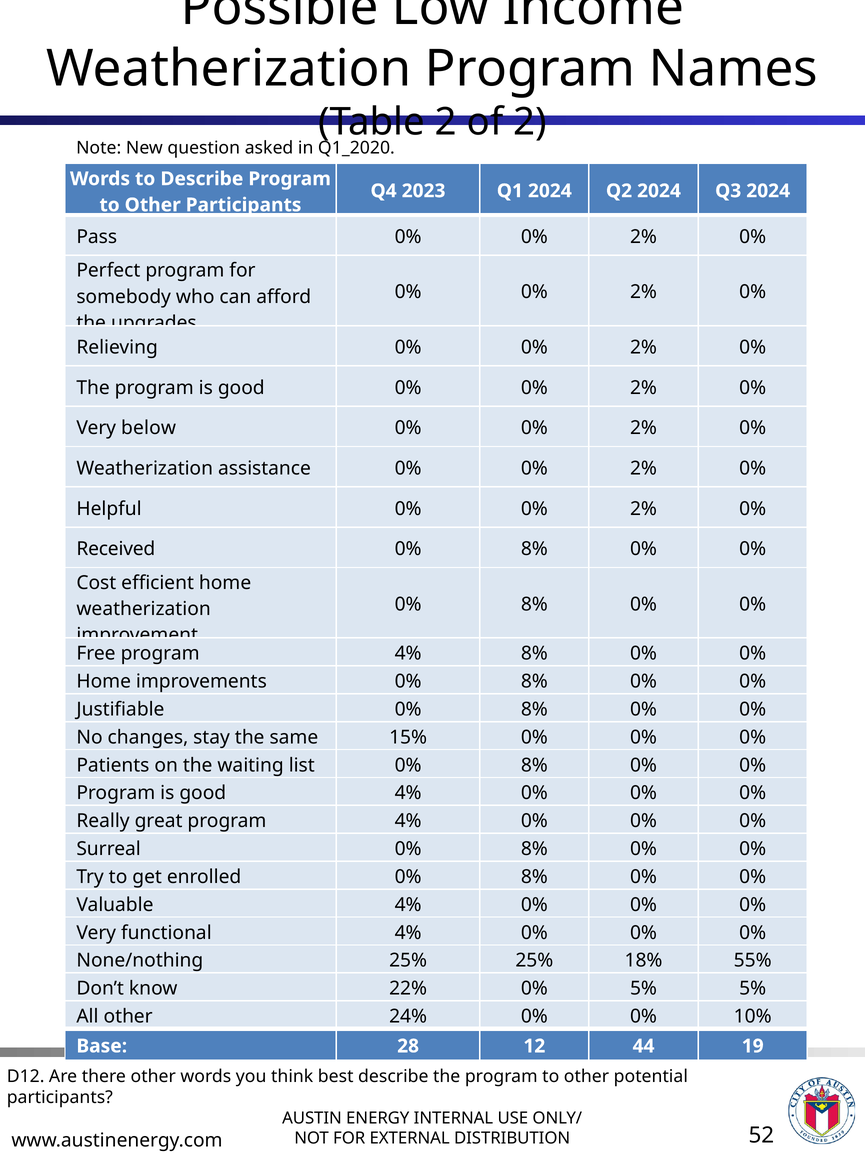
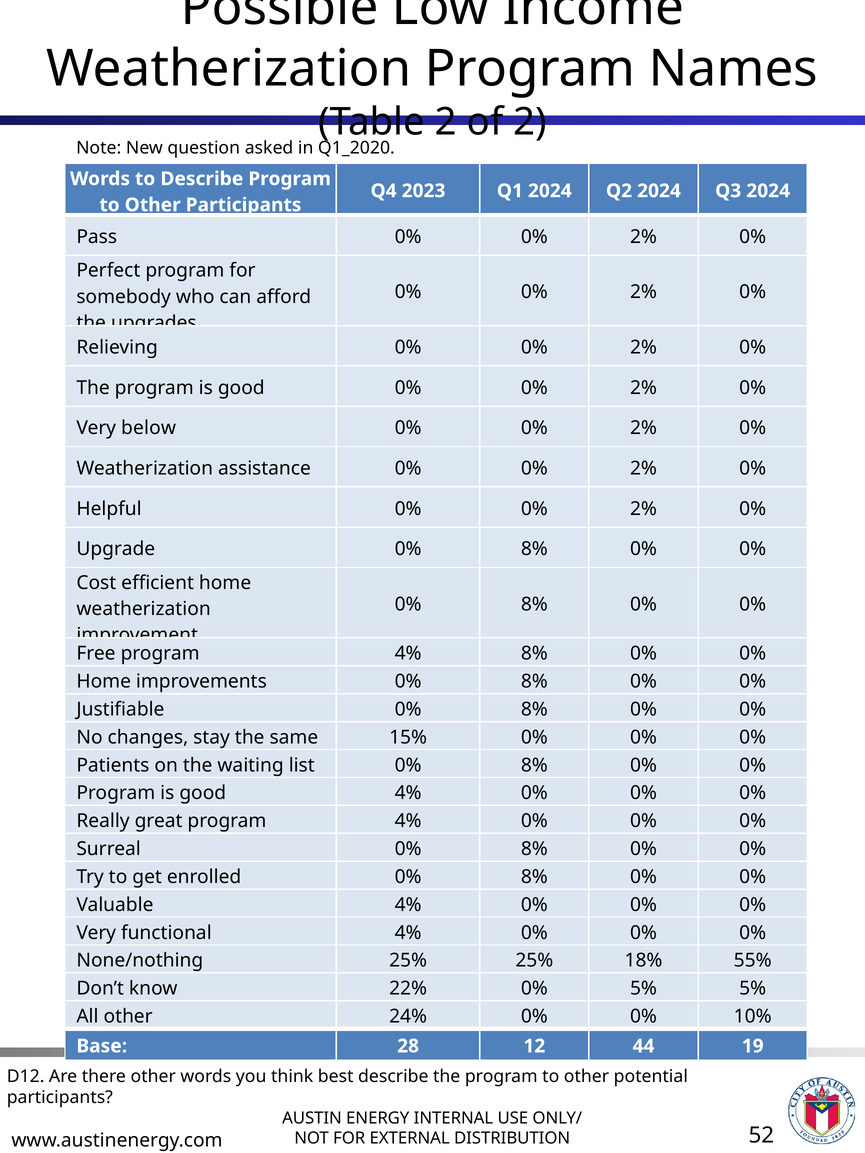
Received: Received -> Upgrade (116, 549)
